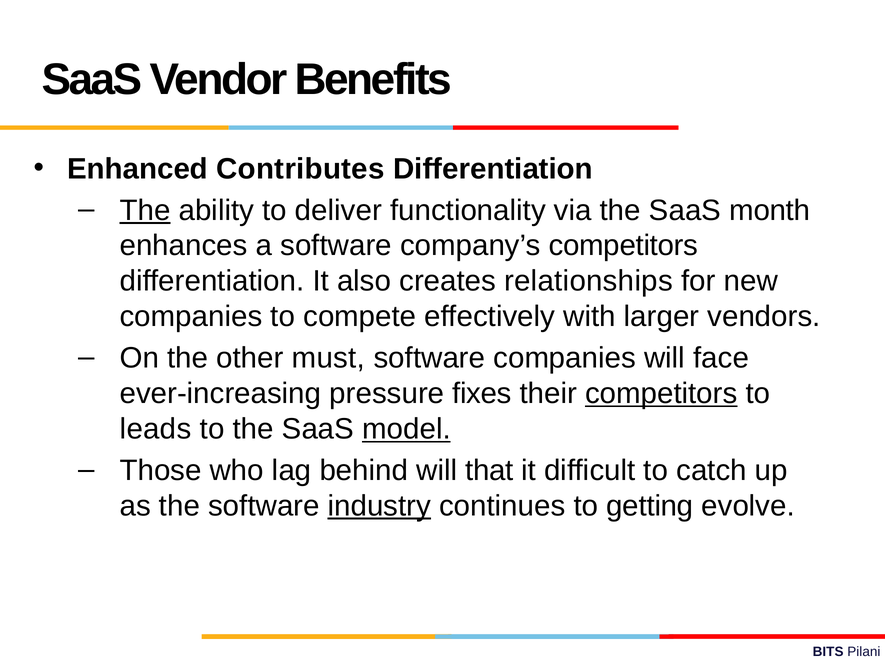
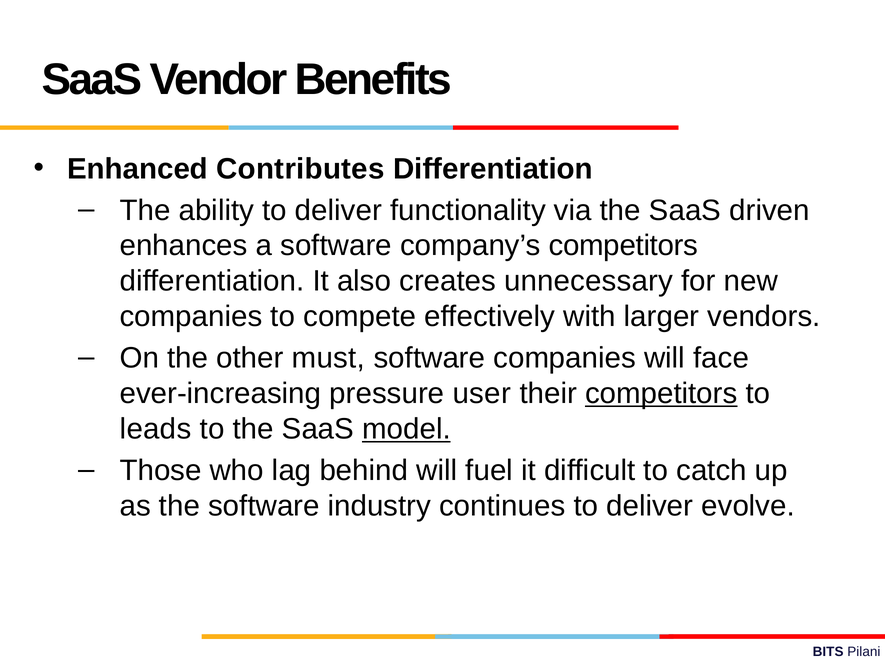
The underline: present -> none (145, 210)
month: month -> driven (769, 210)
relationships: relationships -> unnecessary (589, 281)
fixes: fixes -> user (482, 393)
that: that -> fuel (489, 470)
industry underline: present -> none (379, 506)
continues to getting: getting -> deliver (650, 506)
